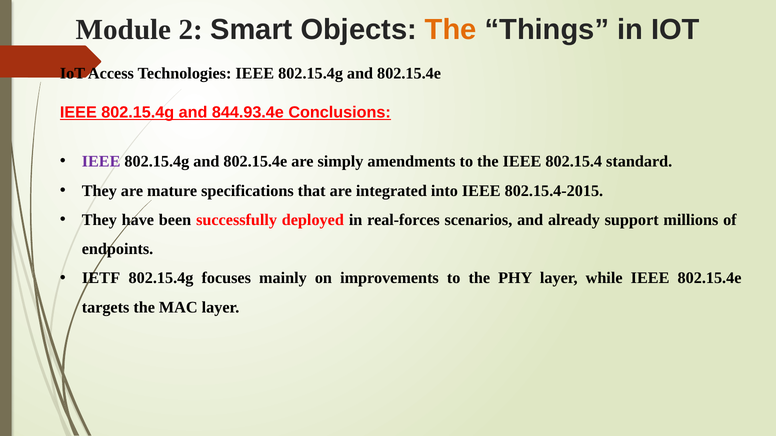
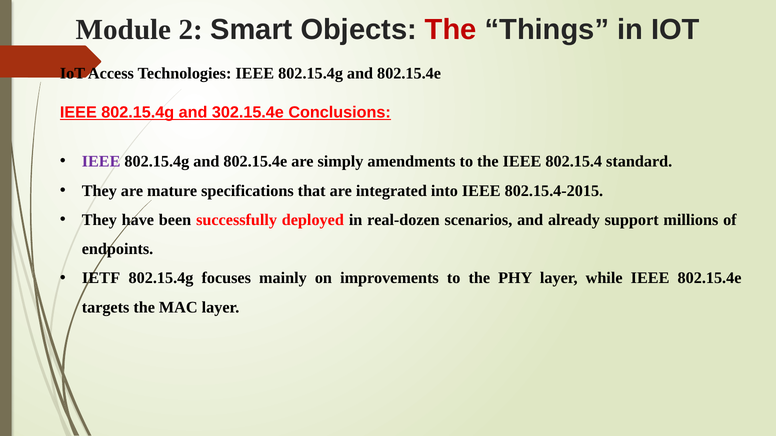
The colour: orange -> red (451, 29)
844.93.4e: 844.93.4e -> 302.15.4e (248, 112)
real-forces: real-forces -> real-dozen (403, 220)
